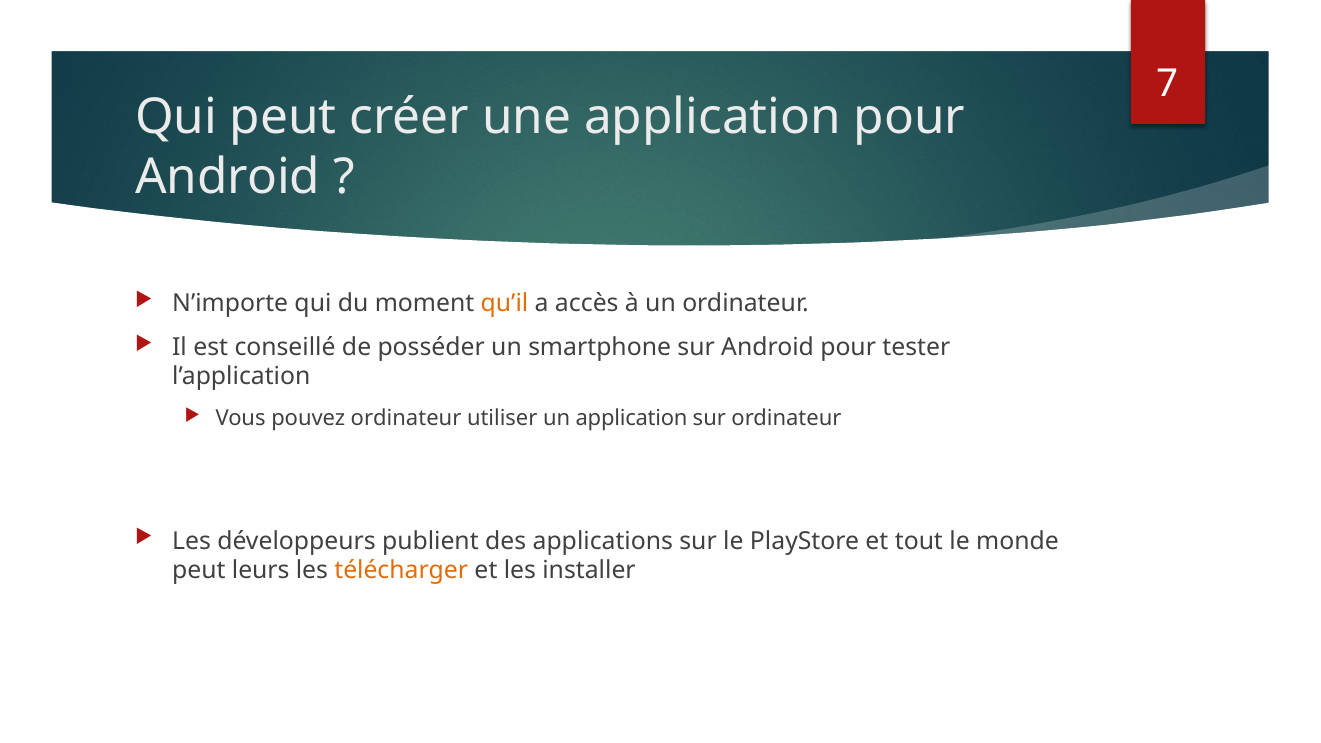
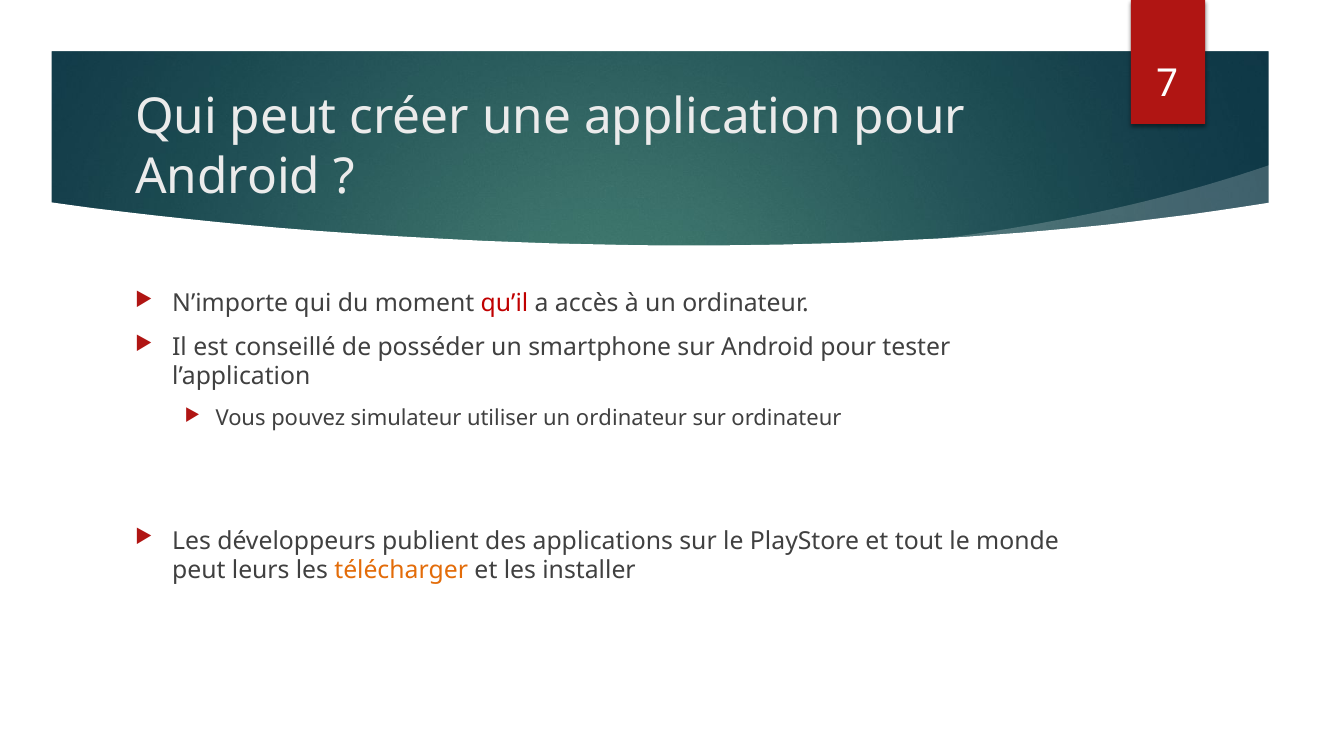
qu’il colour: orange -> red (505, 304)
pouvez ordinateur: ordinateur -> simulateur (406, 418)
utiliser un application: application -> ordinateur (631, 418)
